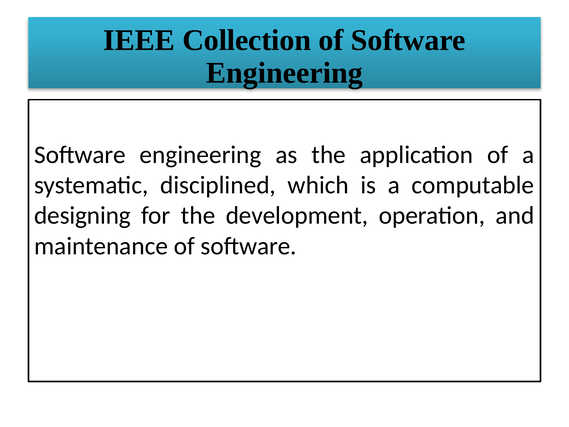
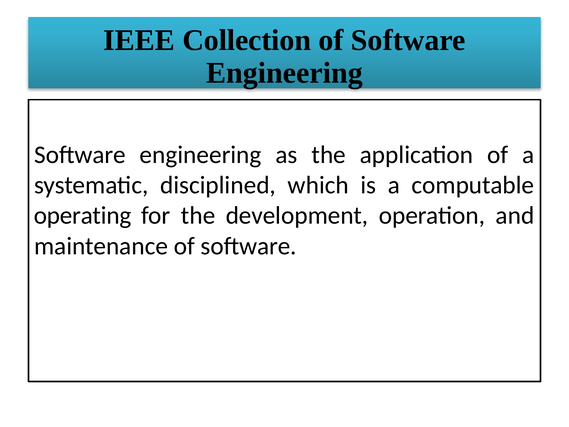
designing: designing -> operating (83, 215)
